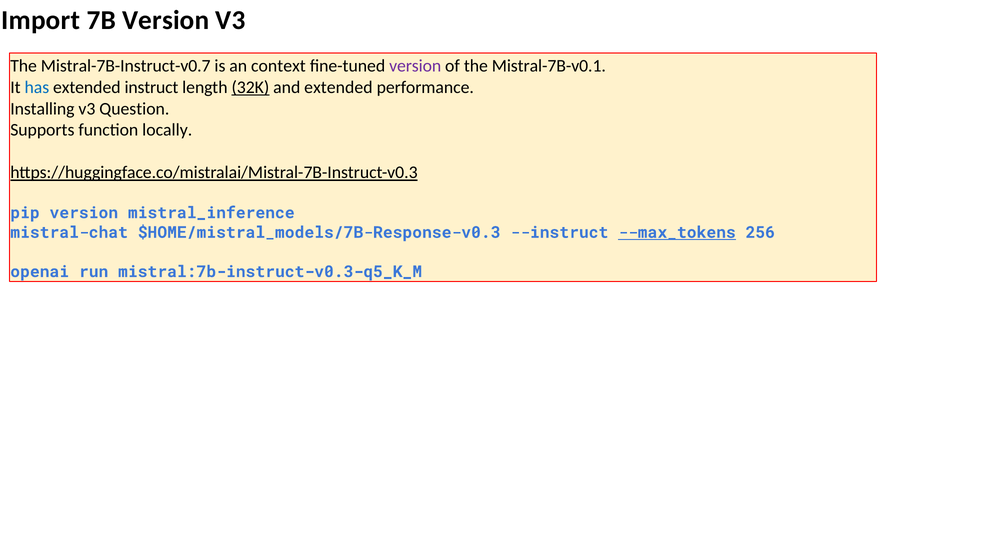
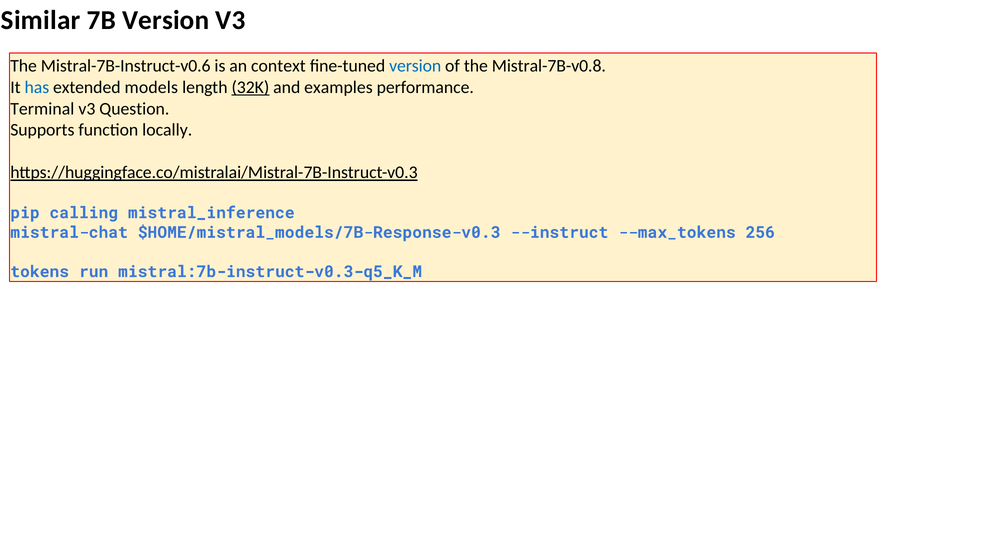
Import: Import -> Similar (41, 20)
Mistral-7B-Instruct-v0.7: Mistral-7B-Instruct-v0.7 -> Mistral-7B-Instruct-v0.6 (126, 66)
version colour: purple -> blue (415, 66)
Mistral-7B-v0.1: Mistral-7B-v0.1 -> Mistral-7B-v0.8 (549, 66)
instruct: instruct -> models (151, 87)
and extended: extended -> examples (338, 87)
Installing: Installing -> Terminal (42, 109)
pip version: version -> calling (84, 213)
--max_tokens underline: present -> none (677, 232)
openai: openai -> tokens (40, 272)
